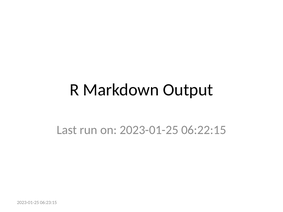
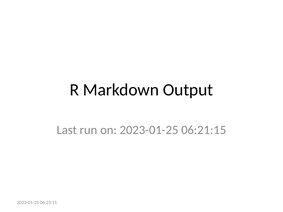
06:22:15: 06:22:15 -> 06:21:15 (204, 130)
